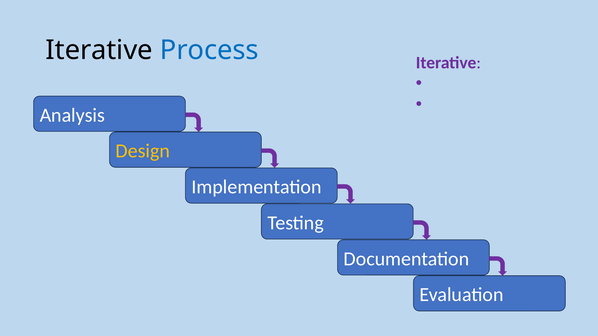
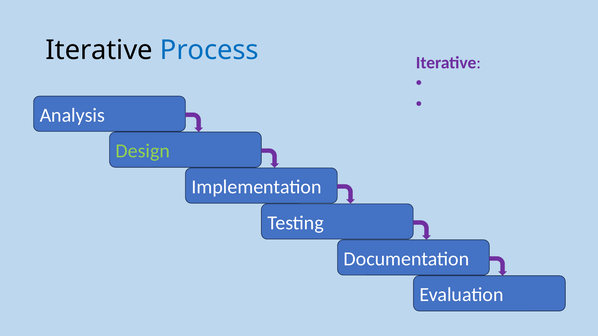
Design colour: yellow -> light green (143, 151)
